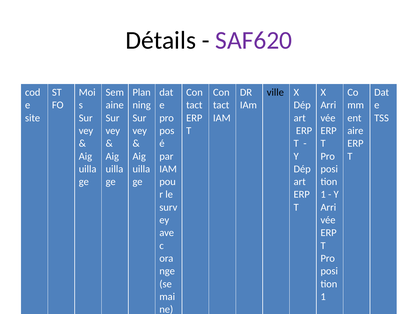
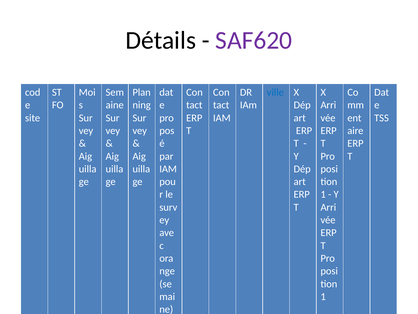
ville colour: black -> blue (275, 92)
